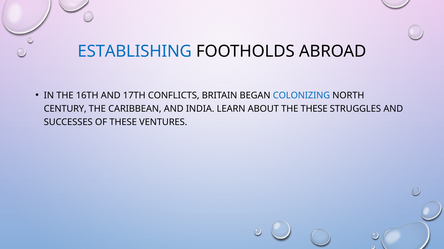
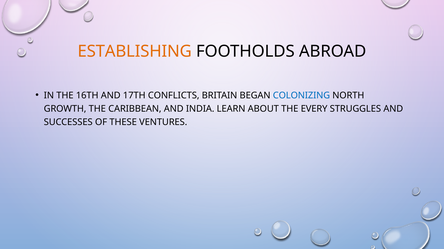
ESTABLISHING colour: blue -> orange (135, 51)
CENTURY: CENTURY -> GROWTH (65, 109)
THE THESE: THESE -> EVERY (314, 109)
